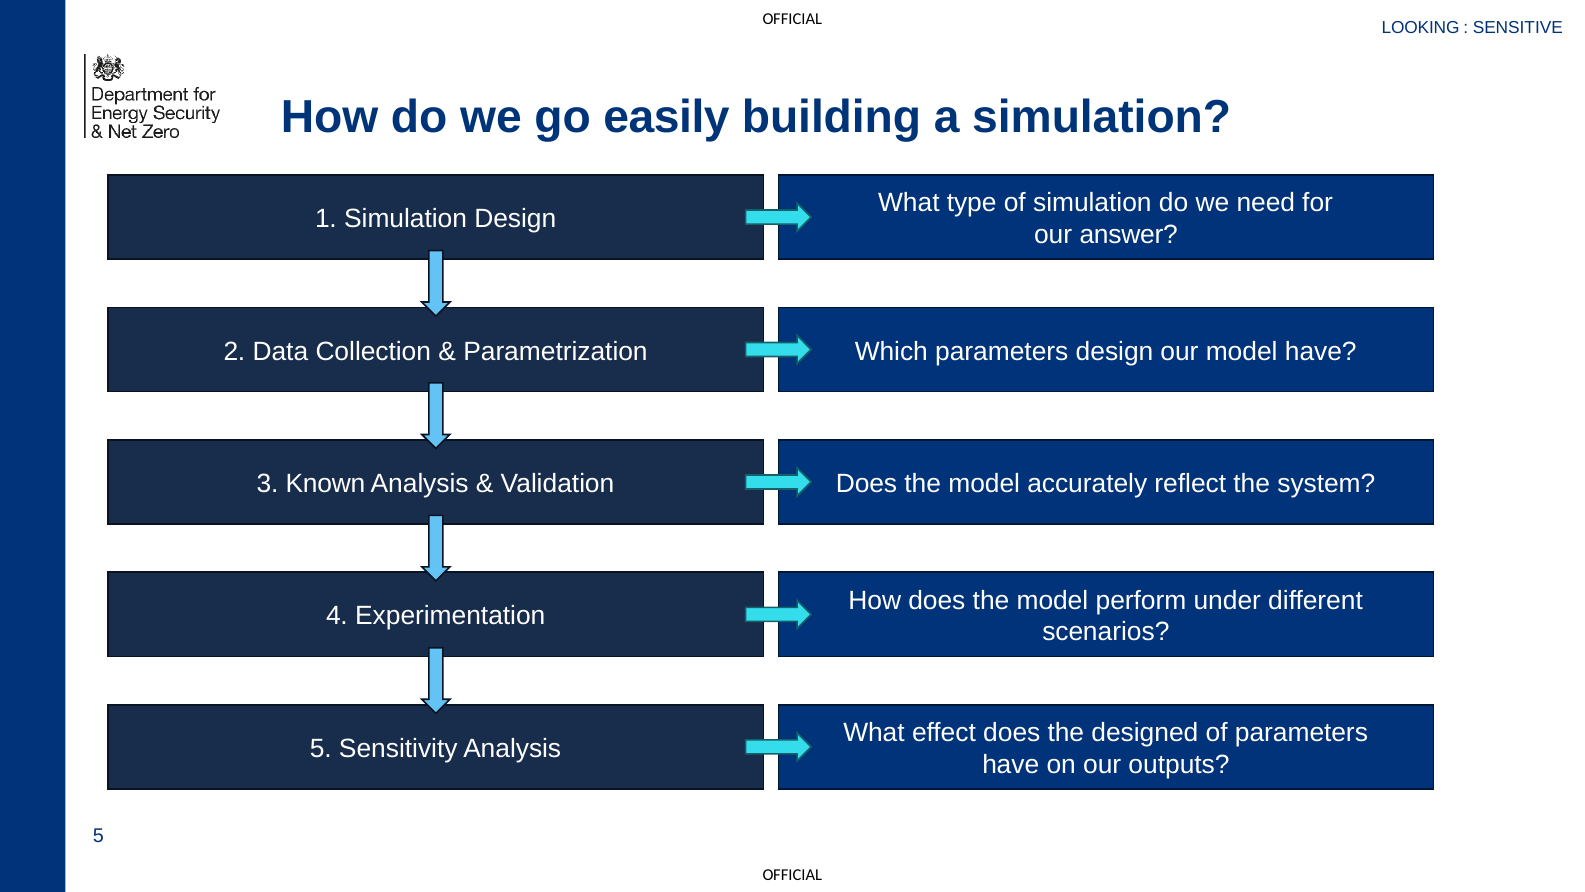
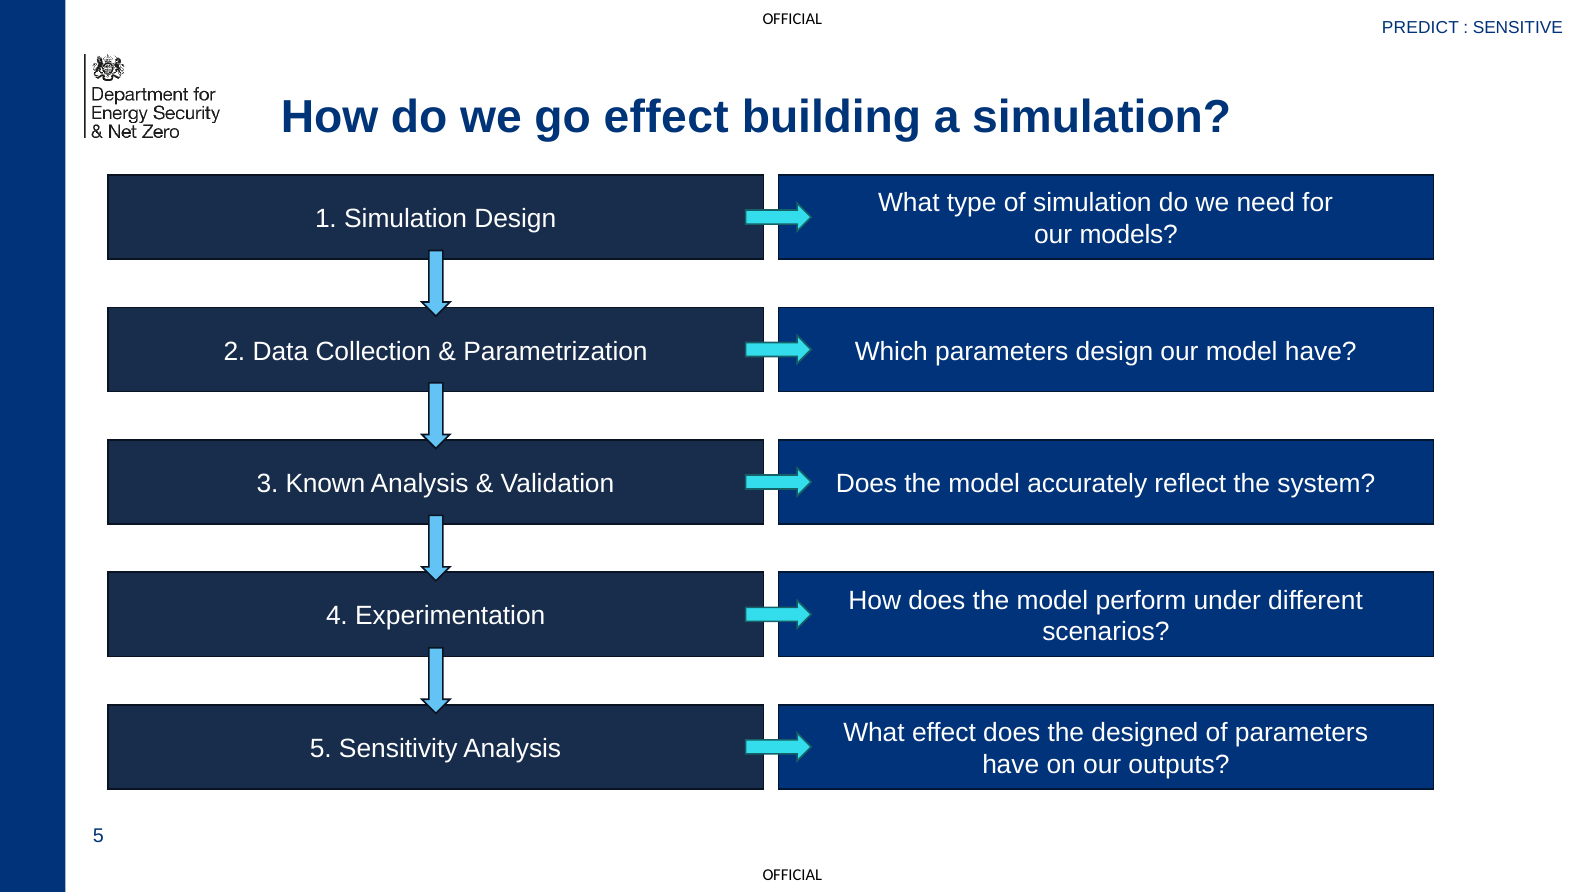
LOOKING: LOOKING -> PREDICT (1420, 27)
go easily: easily -> effect (666, 118)
answer: answer -> models (1129, 235)
